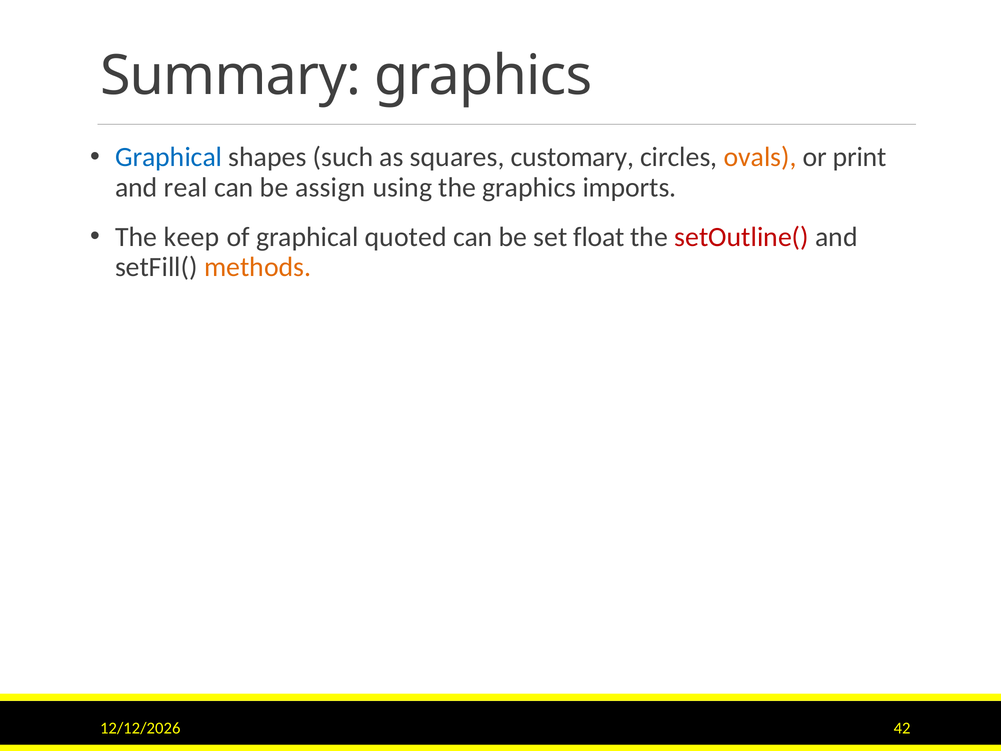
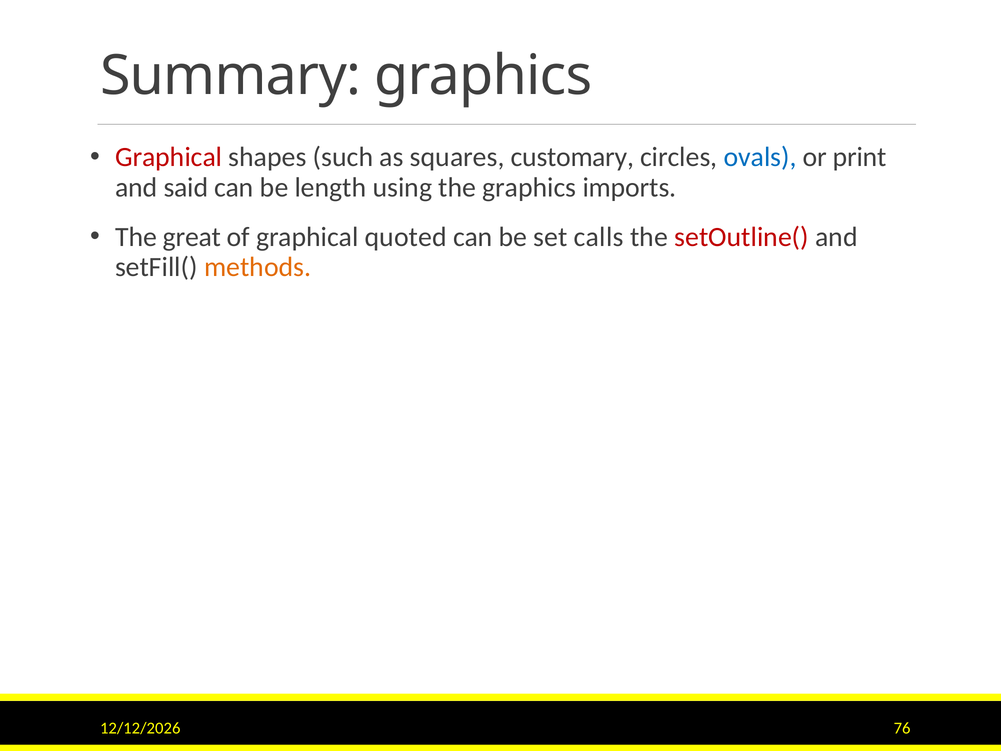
Graphical colour: blue -> red (169, 157)
ovals colour: orange -> blue (760, 157)
real: real -> said (186, 187)
assign: assign -> length (330, 187)
keep: keep -> great (192, 237)
float: float -> calls (599, 237)
42: 42 -> 76 (902, 728)
